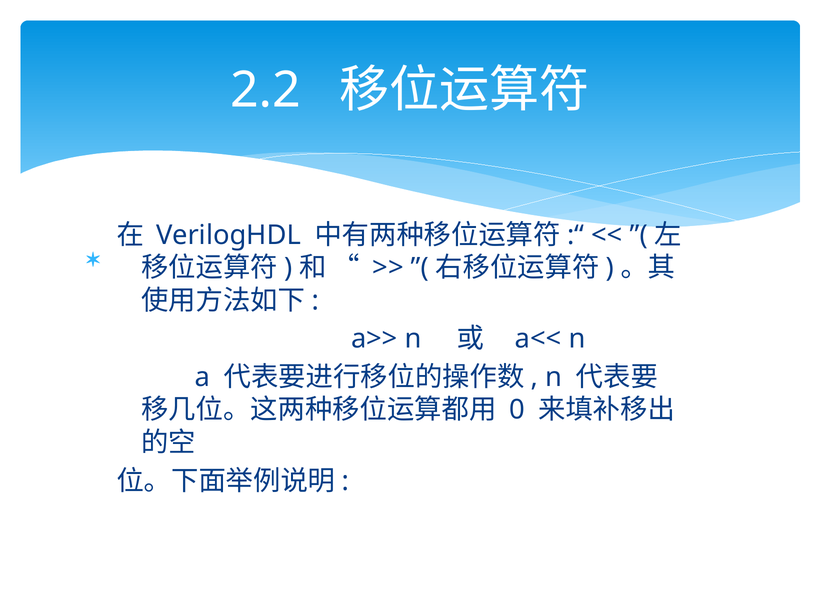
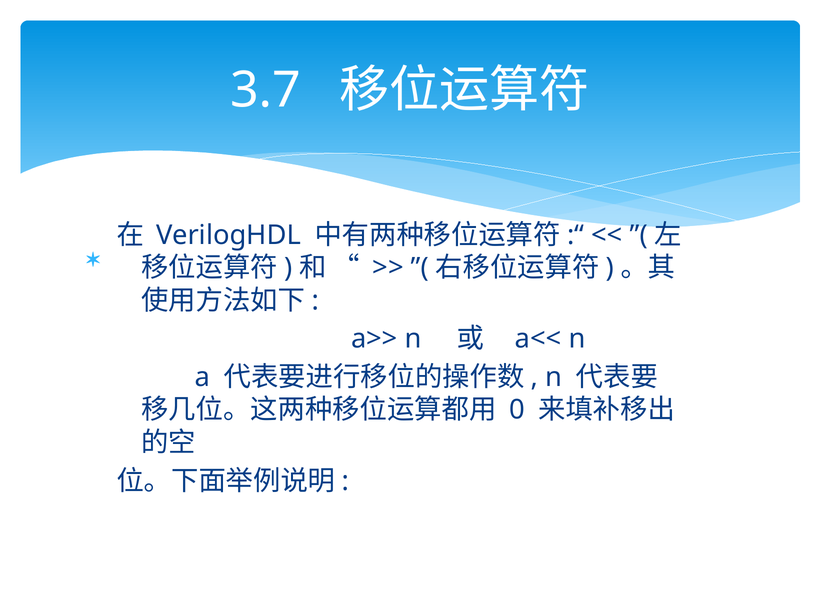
2.2: 2.2 -> 3.7 (266, 90)
